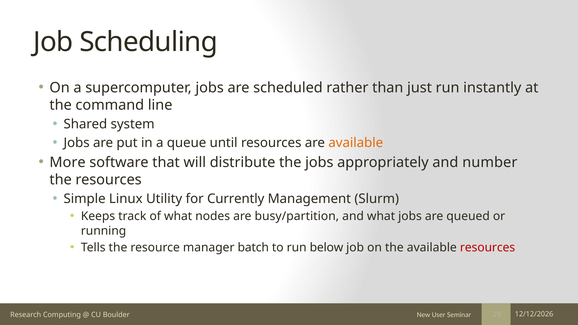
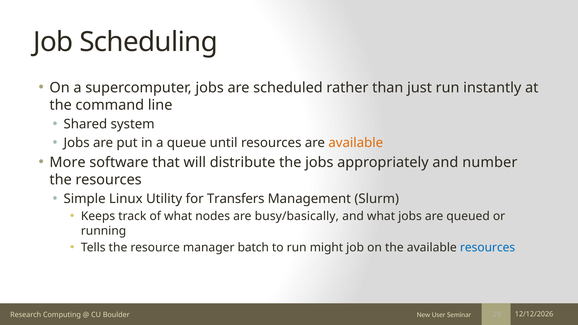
Currently: Currently -> Transfers (236, 199)
busy/partition: busy/partition -> busy/basically (297, 216)
below: below -> might (326, 248)
resources colour: red -> blue (488, 248)
